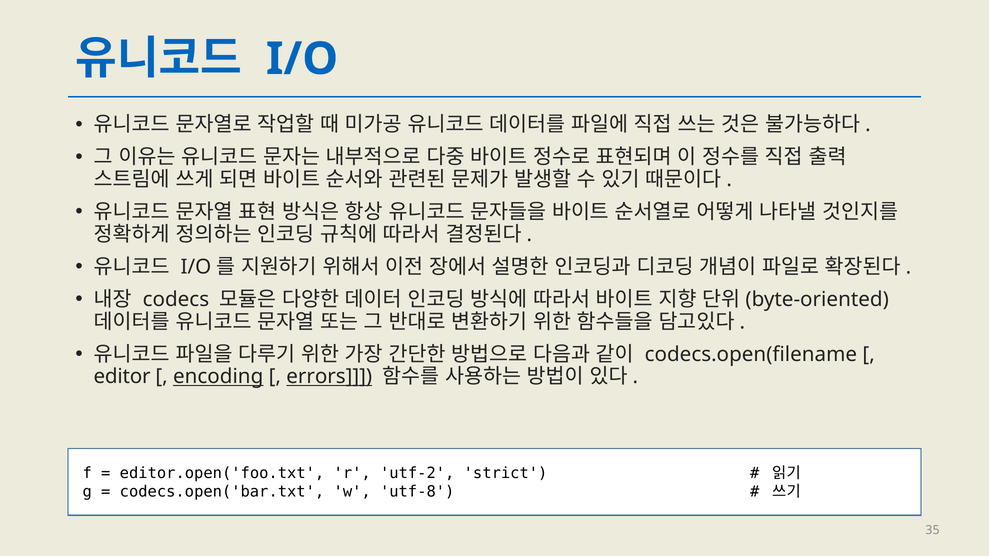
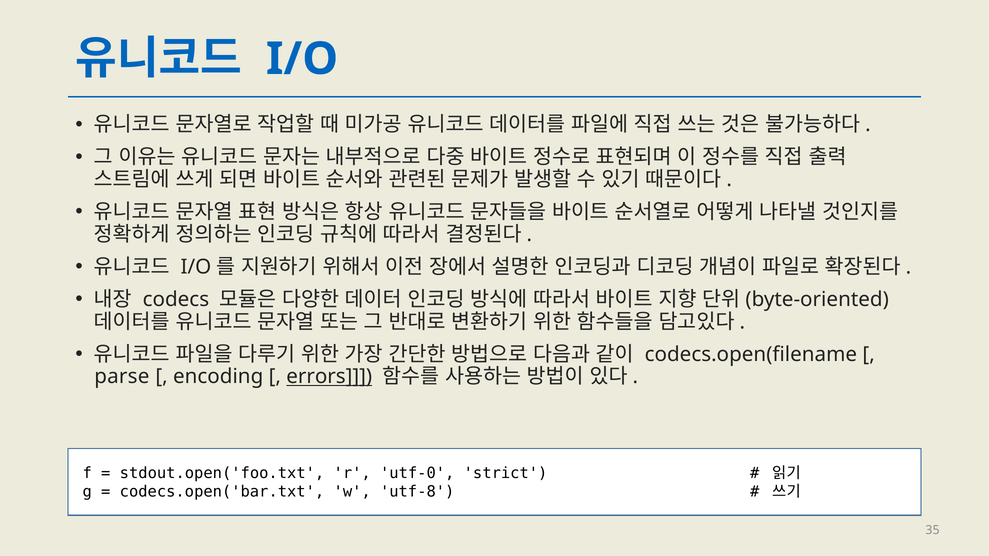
editor: editor -> parse (122, 377)
encoding underline: present -> none (218, 377)
editor.open('foo.txt: editor.open('foo.txt -> stdout.open('foo.txt (222, 474)
utf-2: utf-2 -> utf-0 (417, 474)
